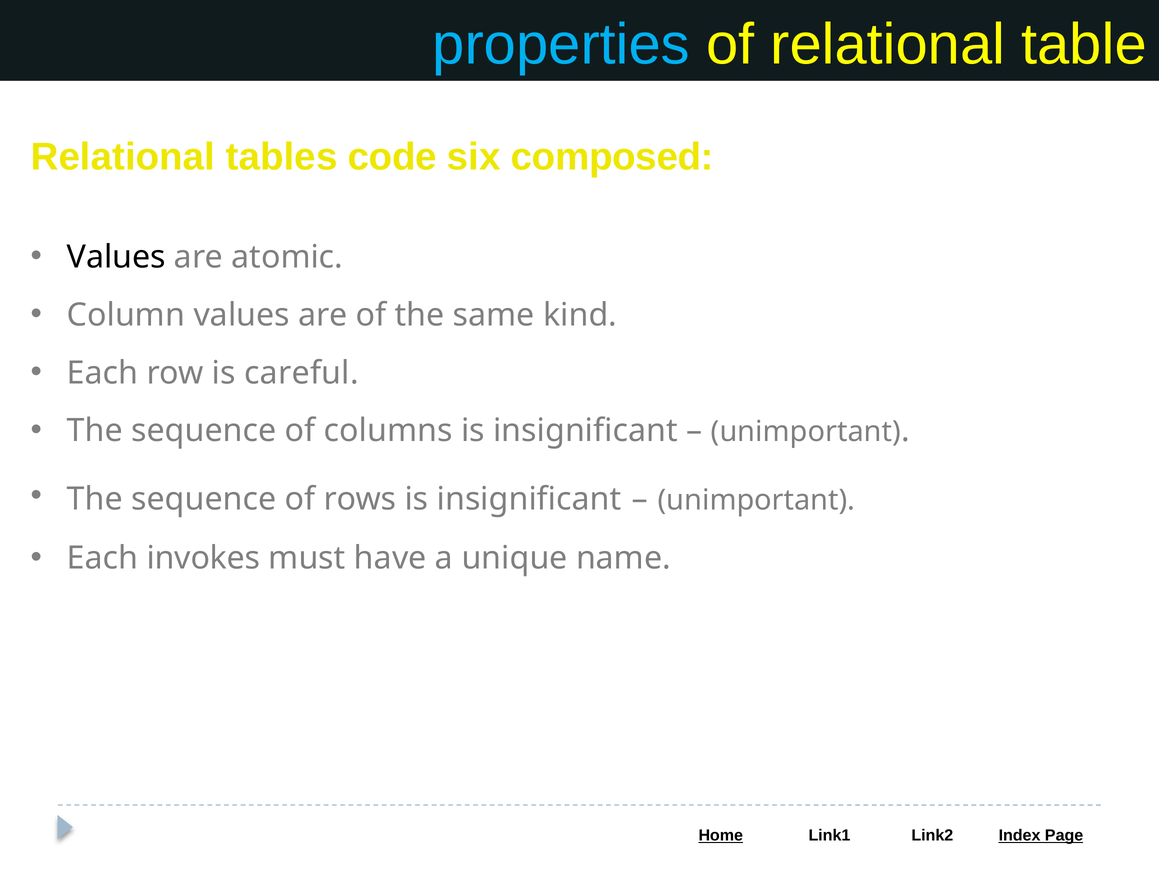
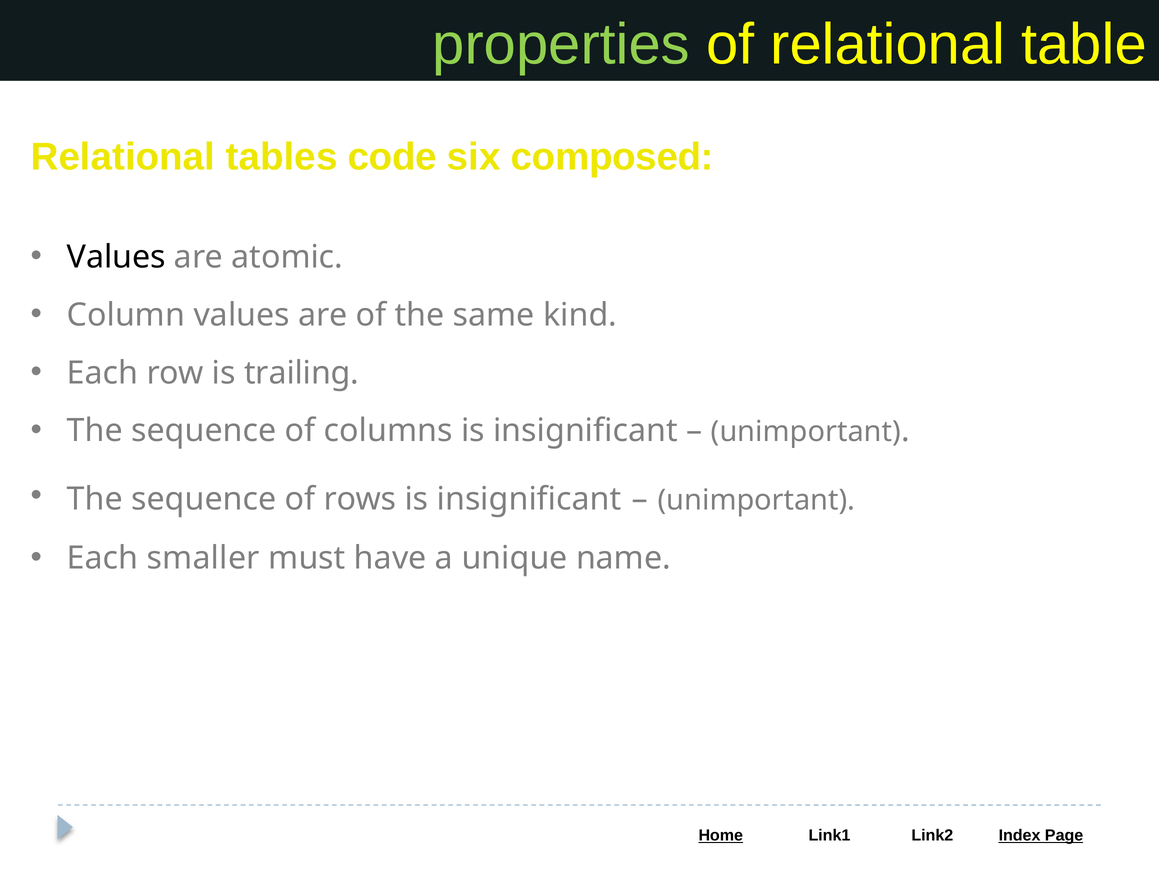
properties colour: light blue -> light green (561, 44)
careful: careful -> trailing (302, 373)
invokes: invokes -> smaller (203, 558)
